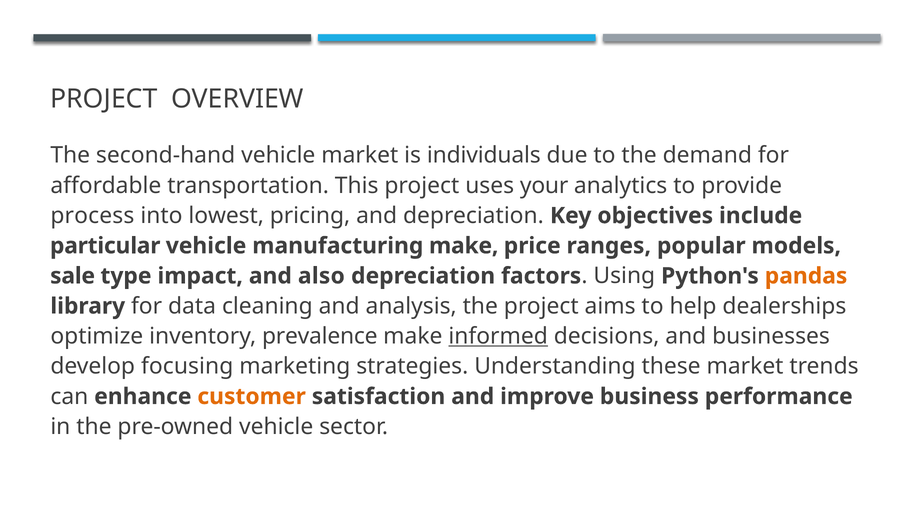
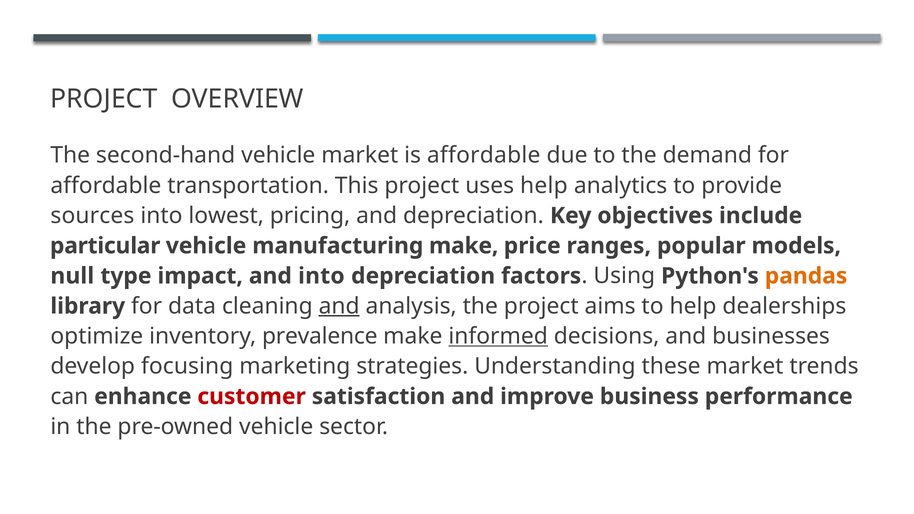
is individuals: individuals -> affordable (484, 155)
uses your: your -> help (544, 186)
process: process -> sources (92, 216)
sale: sale -> null (72, 276)
and also: also -> into (321, 276)
and underline: none -> present (339, 306)
customer colour: orange -> red (252, 397)
